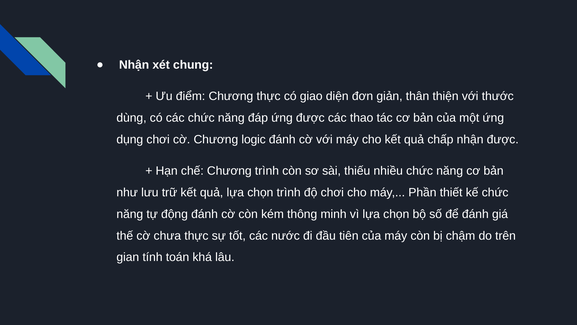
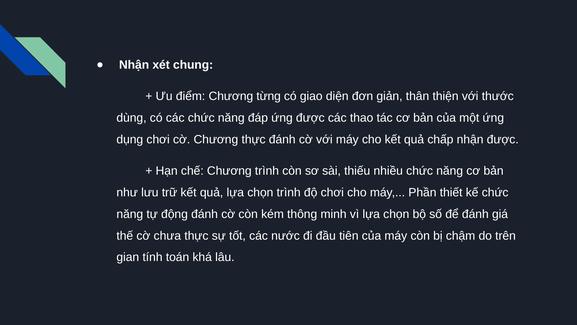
Chương thực: thực -> từng (269, 96)
Chương logic: logic -> thực (254, 139)
